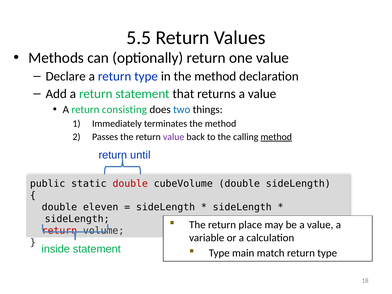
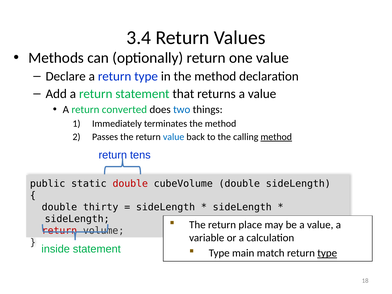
5.5: 5.5 -> 3.4 (139, 38)
consisting: consisting -> converted (124, 110)
value colour: purple -> blue (174, 137)
until: until -> tens (140, 155)
eleven: eleven -> thirty (101, 207)
type underline: none -> present (327, 253)
